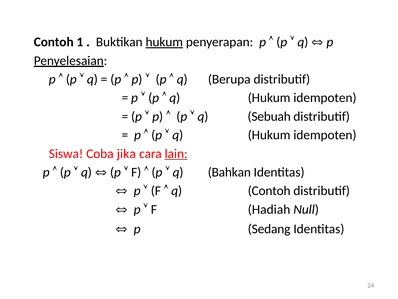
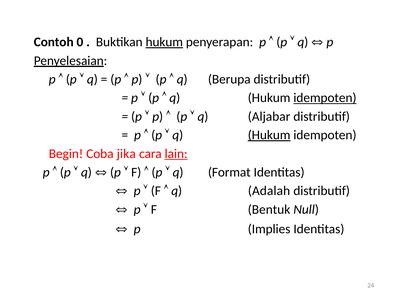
1: 1 -> 0 (80, 42)
idempoten underline: none -> present (325, 98)
Sebuah: Sebuah -> Aljabar (269, 116)
Hukum underline: none -> present (269, 135)
Siswa: Siswa -> Begin (66, 153)
Bahkan: Bahkan -> Format (229, 172)
q Contoh: Contoh -> Adalah (269, 191)
Hadiah: Hadiah -> Bentuk (269, 209)
Sedang: Sedang -> Implies (269, 229)
